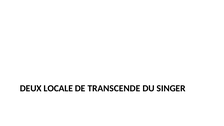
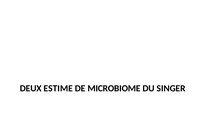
LOCALE: LOCALE -> ESTIME (58, 88)
TRANSCENDE: TRANSCENDE -> MICROBIOME (114, 88)
